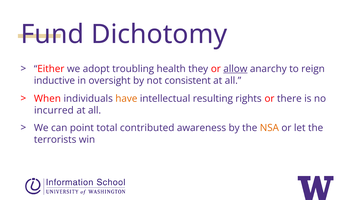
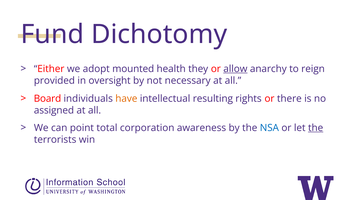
troubling: troubling -> mounted (133, 69)
inductive: inductive -> provided (54, 81)
consistent: consistent -> necessary (188, 81)
When: When -> Board (47, 99)
incurred: incurred -> assigned (54, 111)
contributed: contributed -> corporation (147, 128)
NSA colour: orange -> blue (269, 128)
the underline: none -> present (316, 128)
